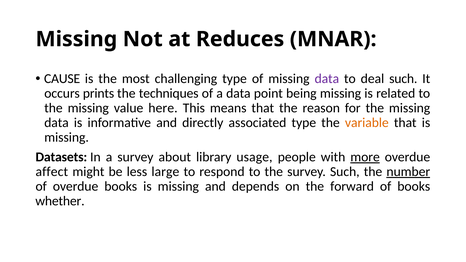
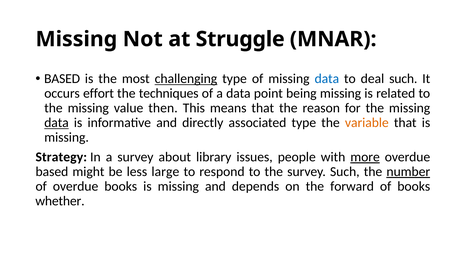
Reduces: Reduces -> Struggle (240, 39)
CAUSE: CAUSE -> BASED (62, 79)
challenging underline: none -> present (186, 79)
data colour: purple -> blue (327, 79)
prints: prints -> effort (99, 93)
here: here -> then (163, 108)
data underline: none -> present (57, 123)
Datasets: Datasets -> Strategy (61, 157)
usage: usage -> issues (255, 157)
affect: affect -> based (52, 172)
